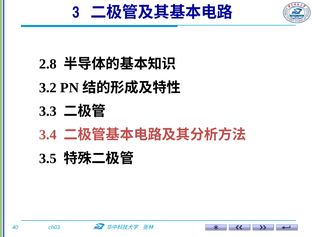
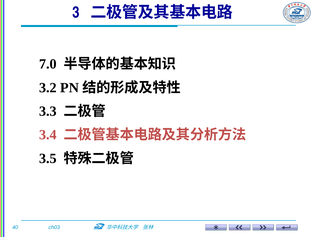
2.8: 2.8 -> 7.0 (48, 64)
